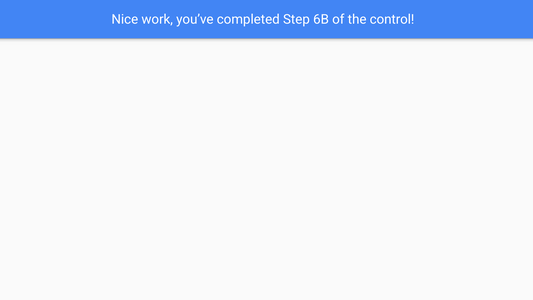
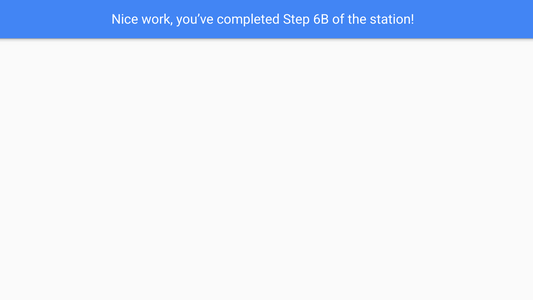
control: control -> station (392, 19)
